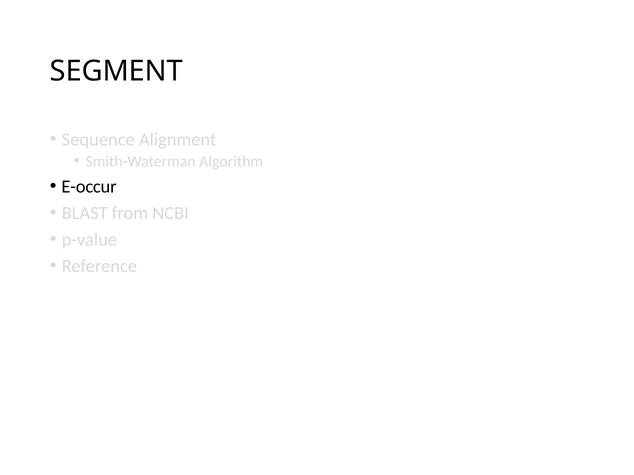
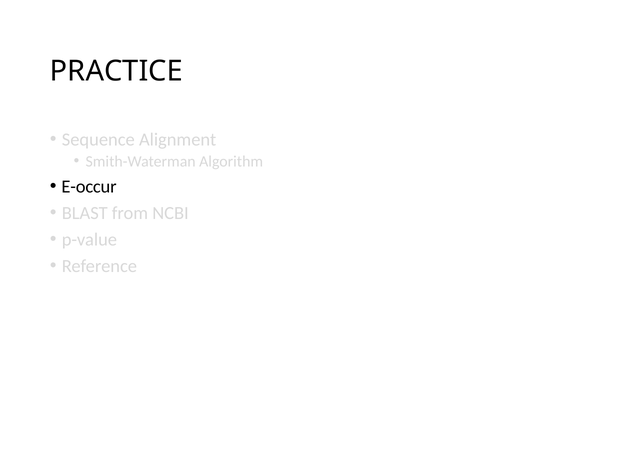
SEGMENT: SEGMENT -> PRACTICE (116, 71)
